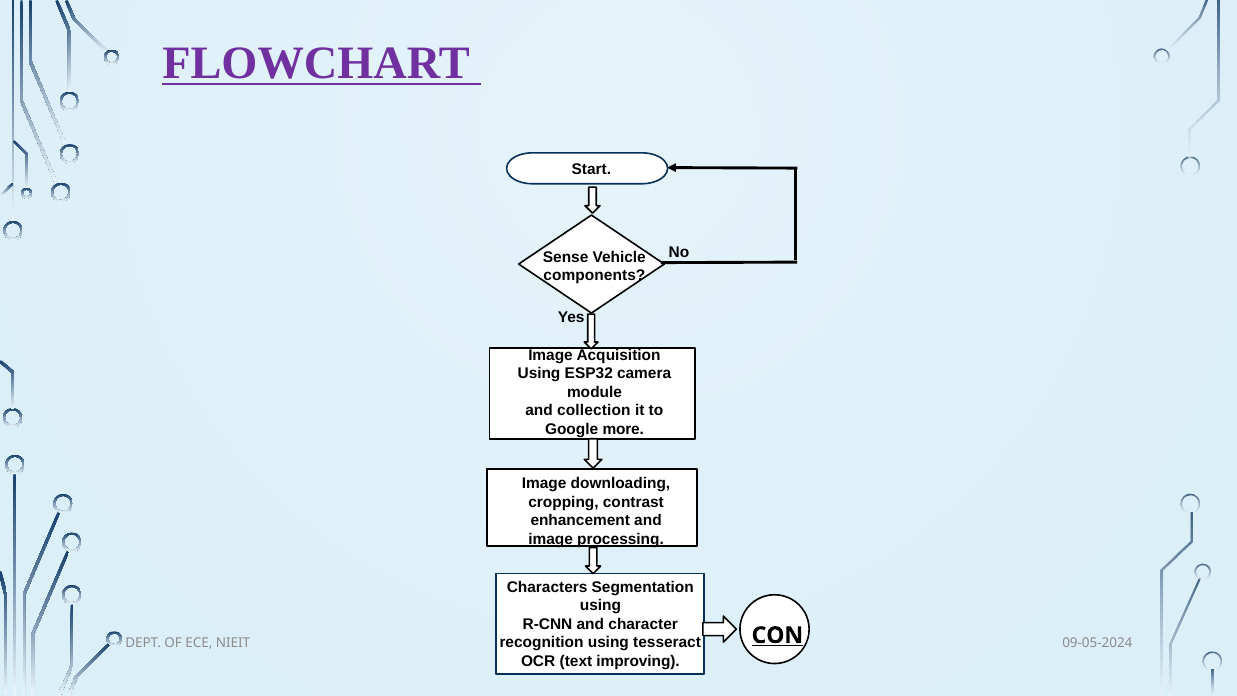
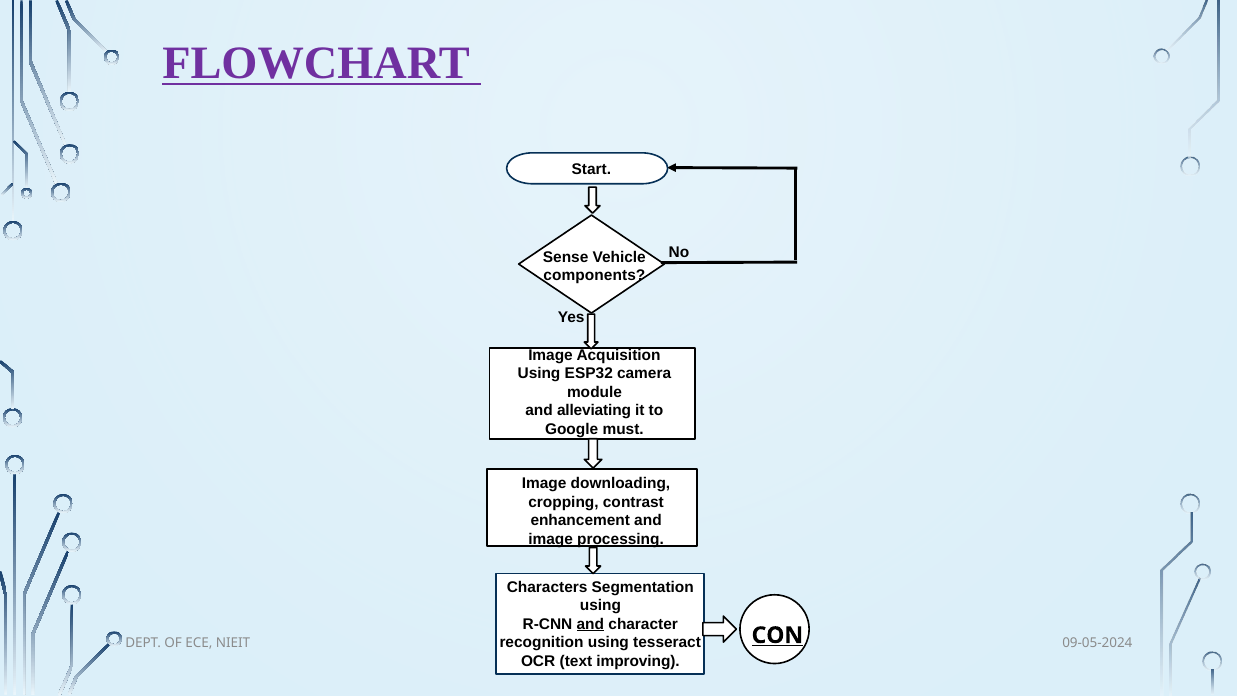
collection: collection -> alleviating (594, 411)
more: more -> must (623, 429)
and underline: none -> present (590, 624)
